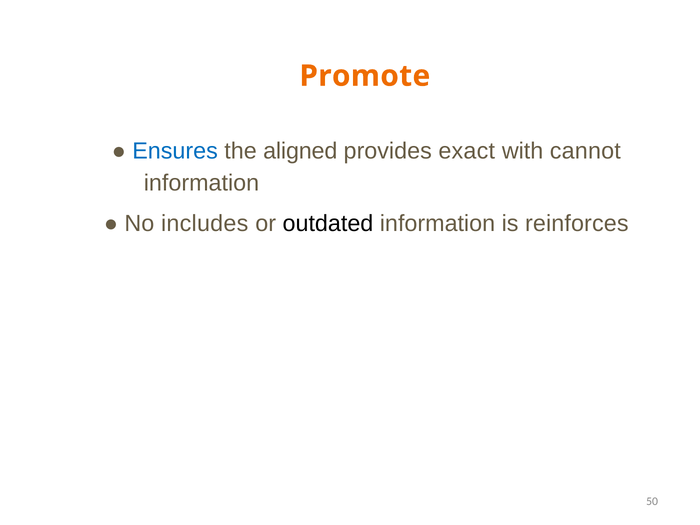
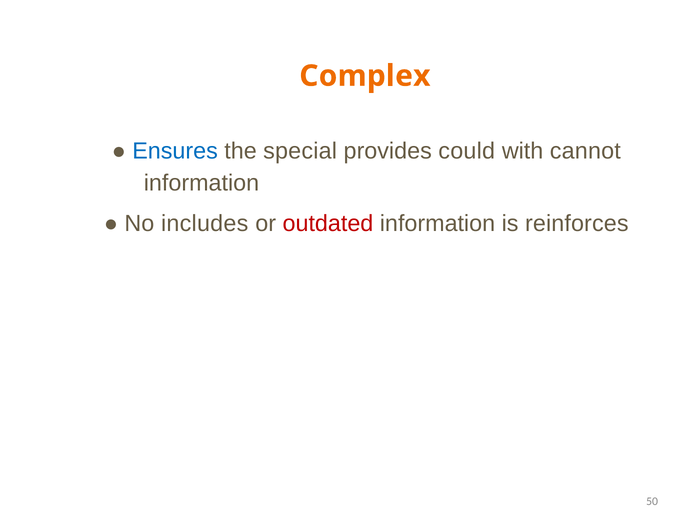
Promote: Promote -> Complex (365, 76)
aligned: aligned -> special (300, 151)
exact: exact -> could (467, 151)
outdated colour: black -> red (328, 223)
